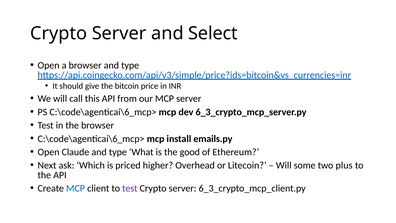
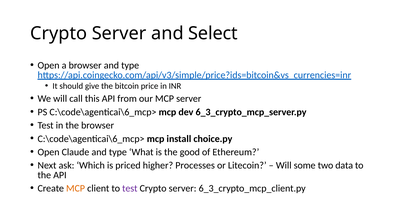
emails.py: emails.py -> choice.py (213, 139)
Overhead: Overhead -> Processes (195, 165)
plus: plus -> data (344, 165)
MCP colour: blue -> orange (76, 188)
